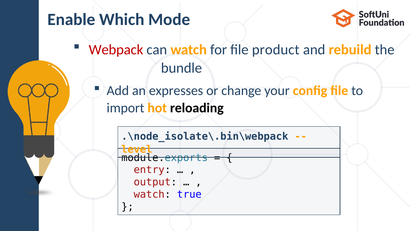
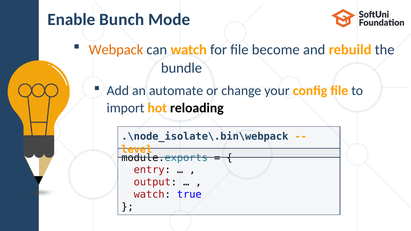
Which: Which -> Bunch (122, 19)
Webpack colour: red -> orange (116, 50)
product: product -> become (276, 50)
expresses: expresses -> automate (176, 91)
